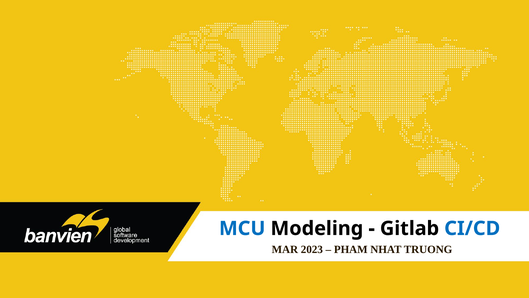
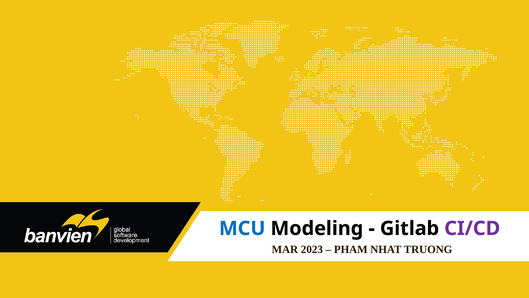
CI/CD colour: blue -> purple (472, 228)
